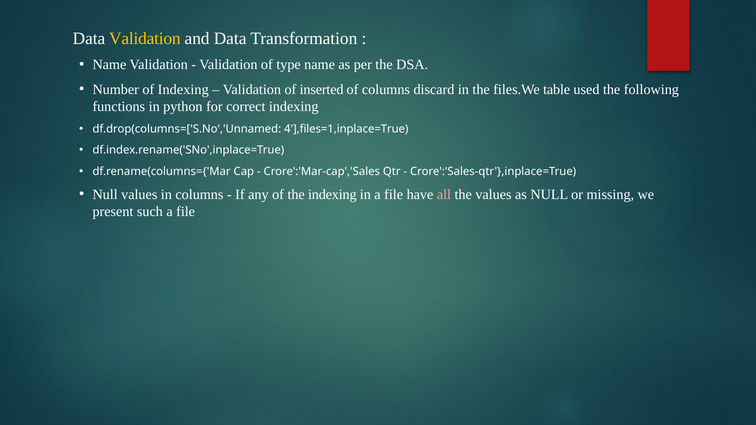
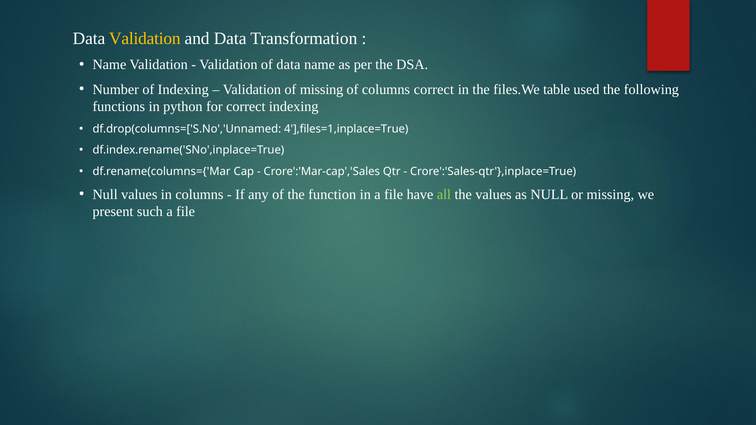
of type: type -> data (288, 65)
of inserted: inserted -> missing (322, 89)
columns discard: discard -> correct (434, 89)
the indexing: indexing -> function (332, 195)
all colour: pink -> light green (444, 195)
